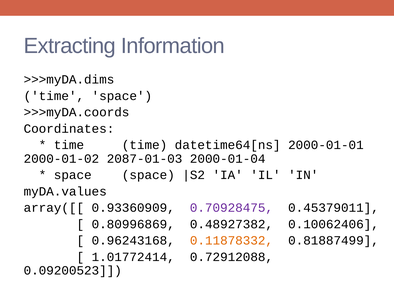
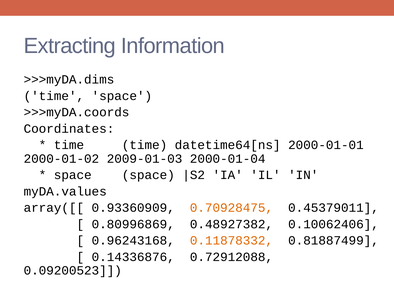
2087-01-03: 2087-01-03 -> 2009-01-03 (145, 158)
0.70928475 colour: purple -> orange (231, 207)
1.01772414: 1.01772414 -> 0.14336876 (133, 256)
